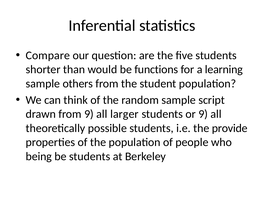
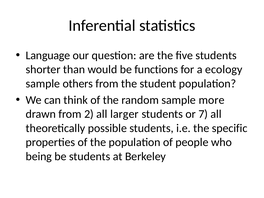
Compare: Compare -> Language (48, 55)
learning: learning -> ecology (224, 69)
script: script -> more (212, 100)
from 9: 9 -> 2 (89, 114)
or 9: 9 -> 7 (203, 114)
provide: provide -> specific (230, 128)
